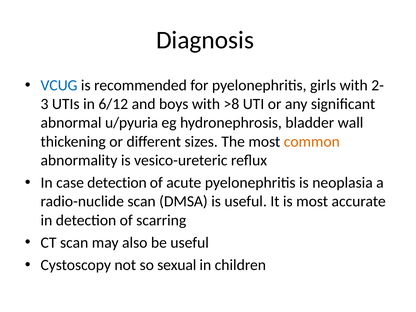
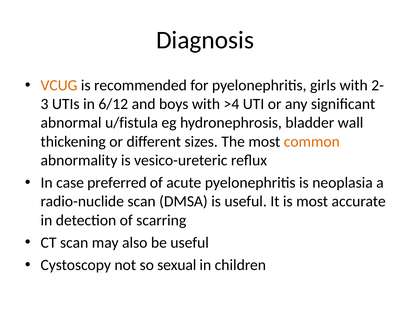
VCUG colour: blue -> orange (59, 85)
>8: >8 -> >4 (231, 104)
u/pyuria: u/pyuria -> u/fistula (132, 123)
case detection: detection -> preferred (117, 183)
